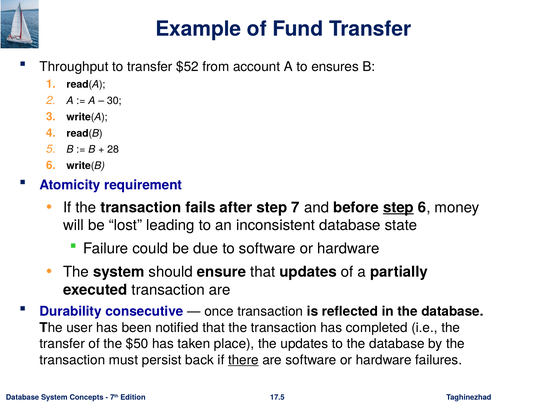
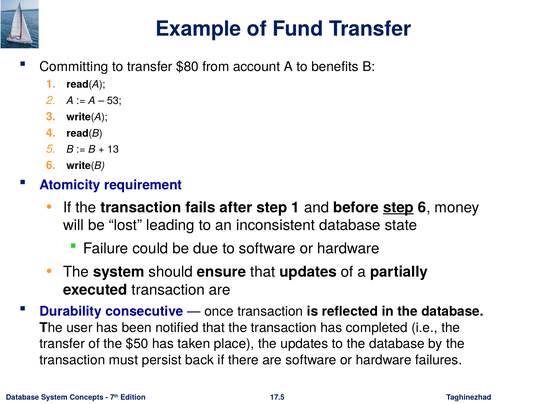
Throughput: Throughput -> Committing (74, 67)
$52: $52 -> $80 (187, 67)
ensures: ensures -> benefits (335, 67)
30: 30 -> 53 (114, 101)
28: 28 -> 13 (113, 150)
step 7: 7 -> 1 (295, 208)
there underline: present -> none (243, 360)
